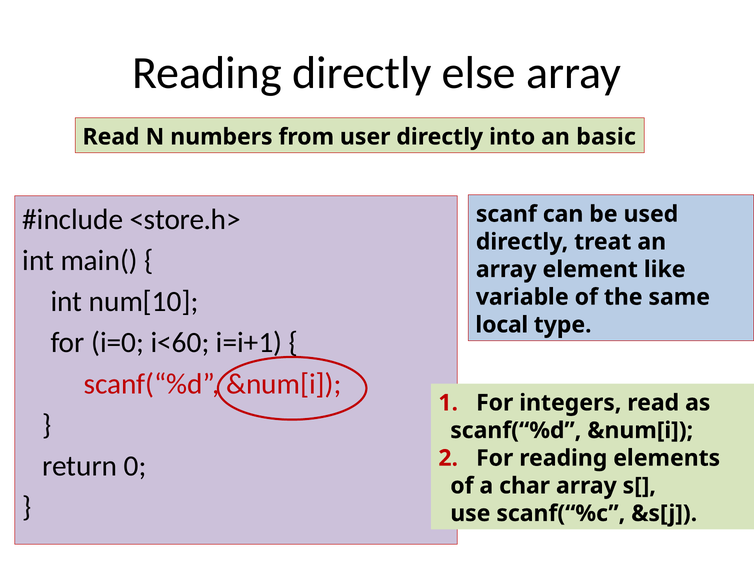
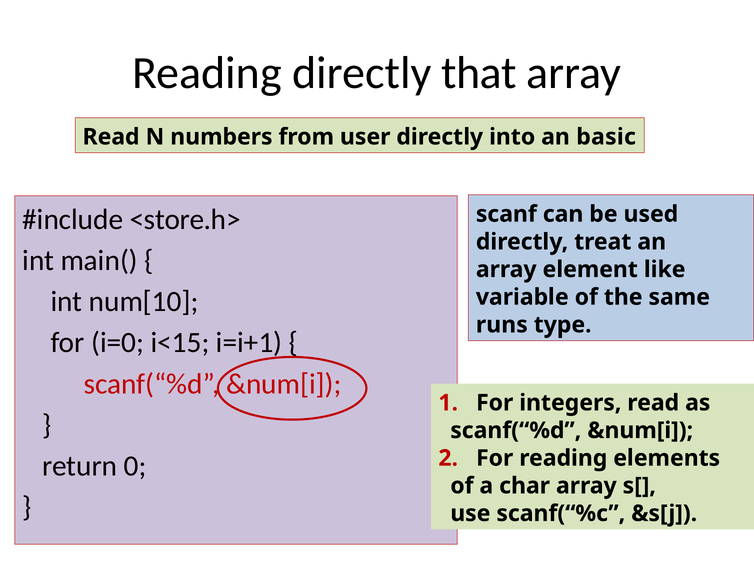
else: else -> that (479, 73)
local: local -> runs (502, 324)
i<60: i<60 -> i<15 (180, 342)
